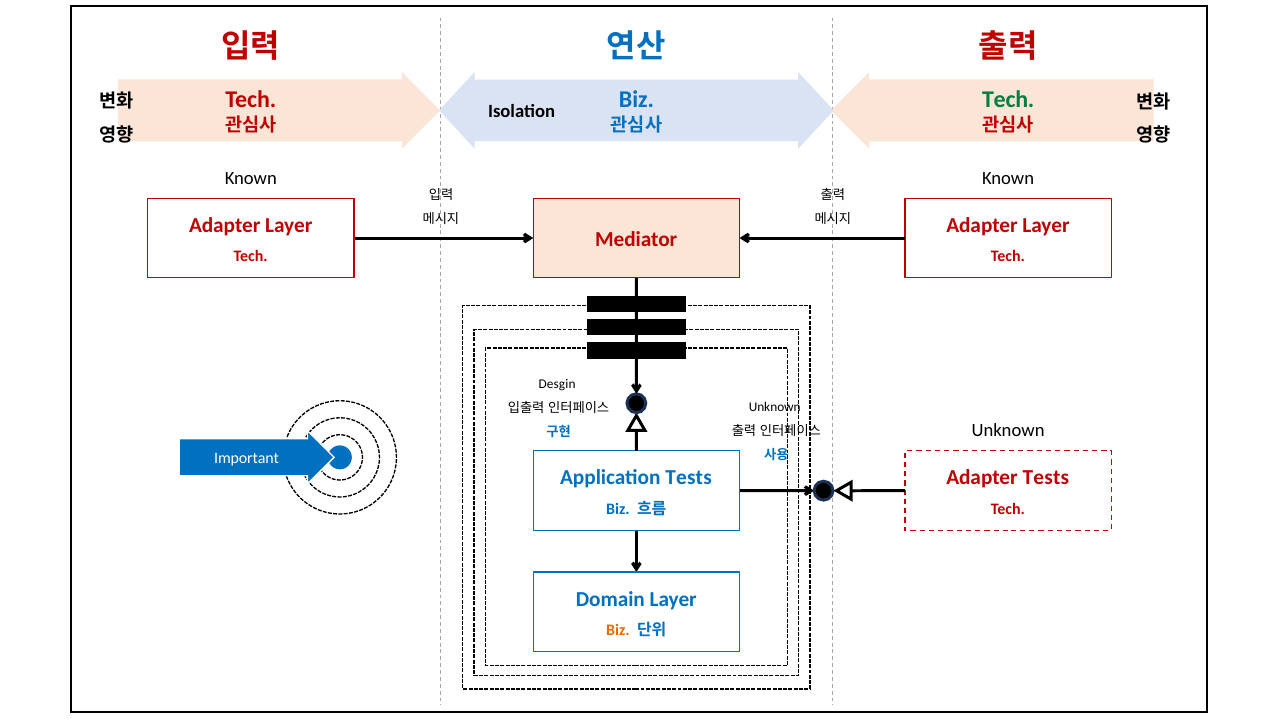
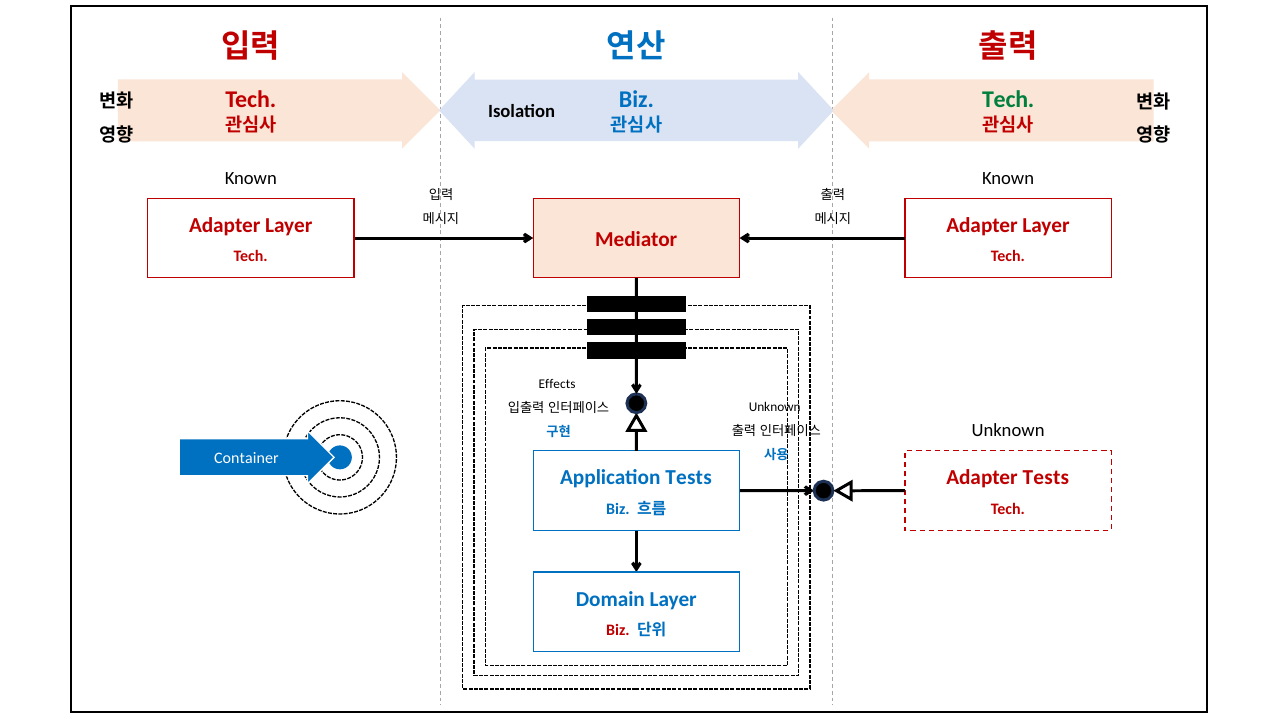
Desgin: Desgin -> Effects (557, 384)
Important: Important -> Container (246, 458)
Biz colour: orange -> red (618, 630)
